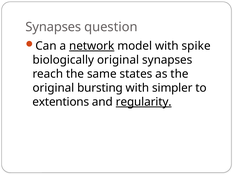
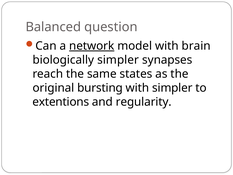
Synapses: Synapses -> Balanced (53, 27)
spike: spike -> brain (196, 46)
biologically original: original -> simpler (118, 60)
regularity underline: present -> none (144, 102)
